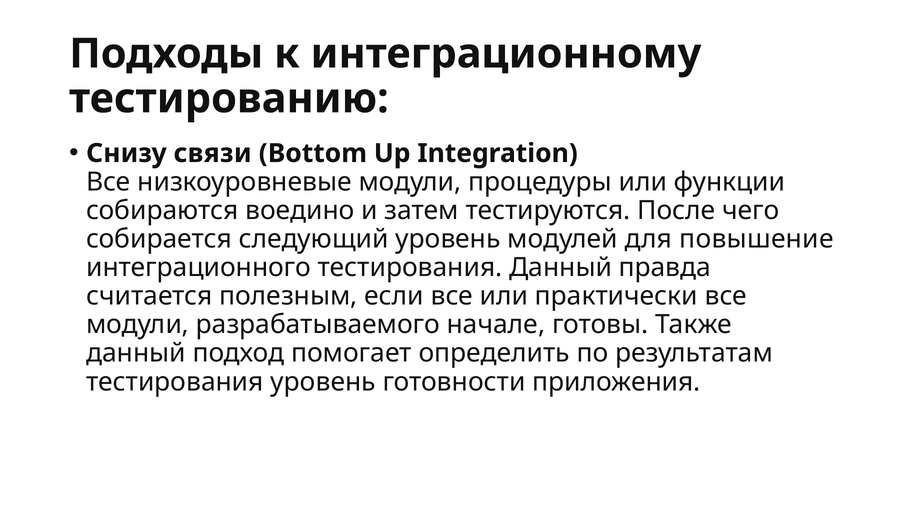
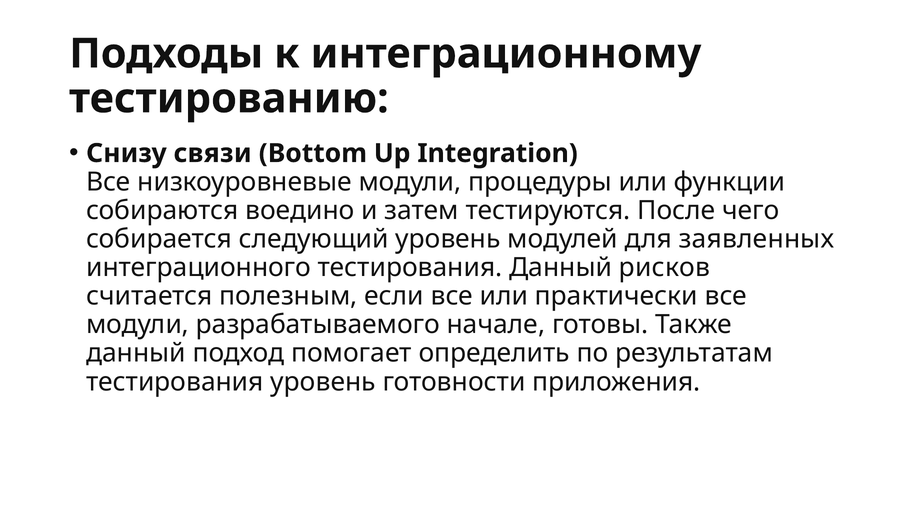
повышение: повышение -> заявленных (757, 239)
правда: правда -> рисков (665, 268)
